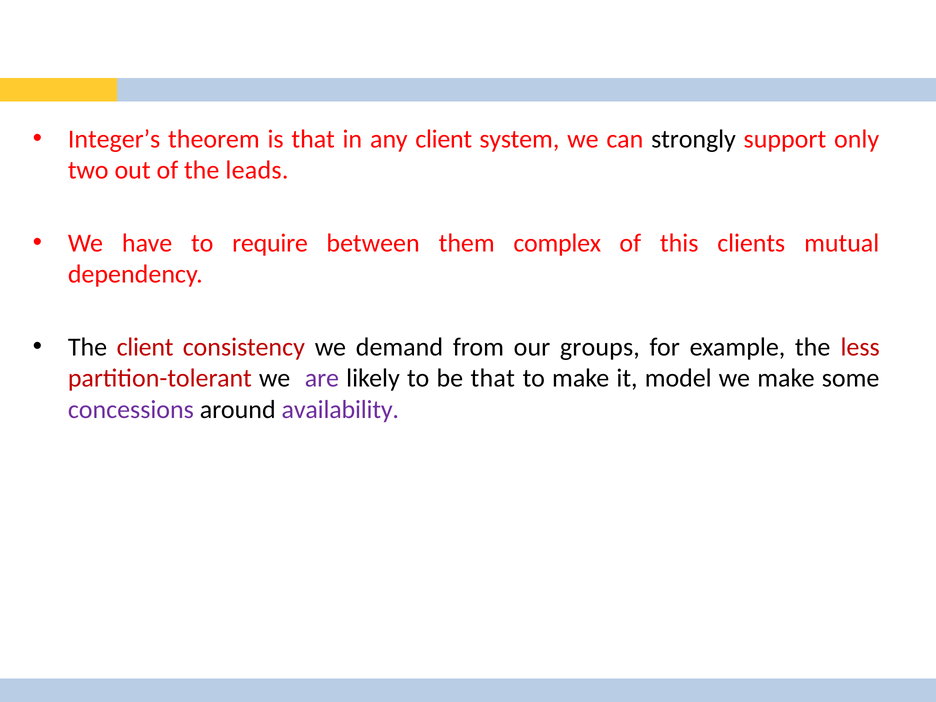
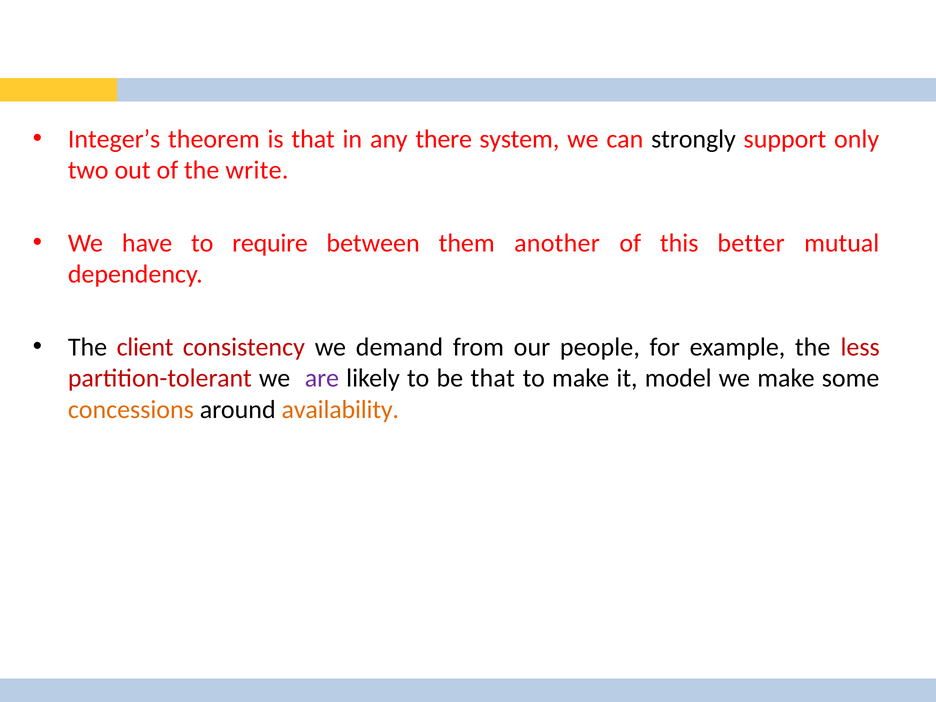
any client: client -> there (444, 139)
leads: leads -> write (257, 170)
complex: complex -> another (557, 243)
clients: clients -> better (751, 243)
groups: groups -> people (600, 347)
concessions colour: purple -> orange (131, 410)
availability colour: purple -> orange (340, 410)
